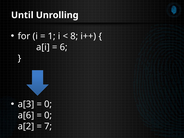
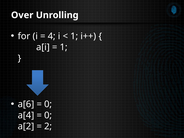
Until: Until -> Over (22, 15)
1: 1 -> 4 (52, 36)
8: 8 -> 1 (74, 36)
6: 6 -> 1 (64, 47)
a[3: a[3 -> a[6 (26, 104)
a[6: a[6 -> a[4 (26, 115)
7: 7 -> 2 (48, 126)
